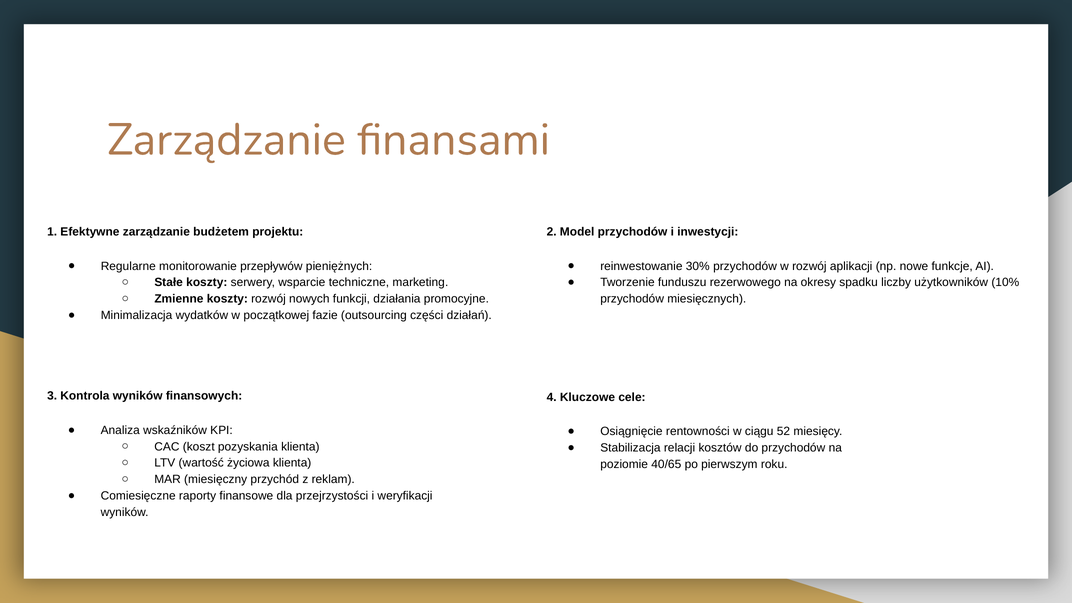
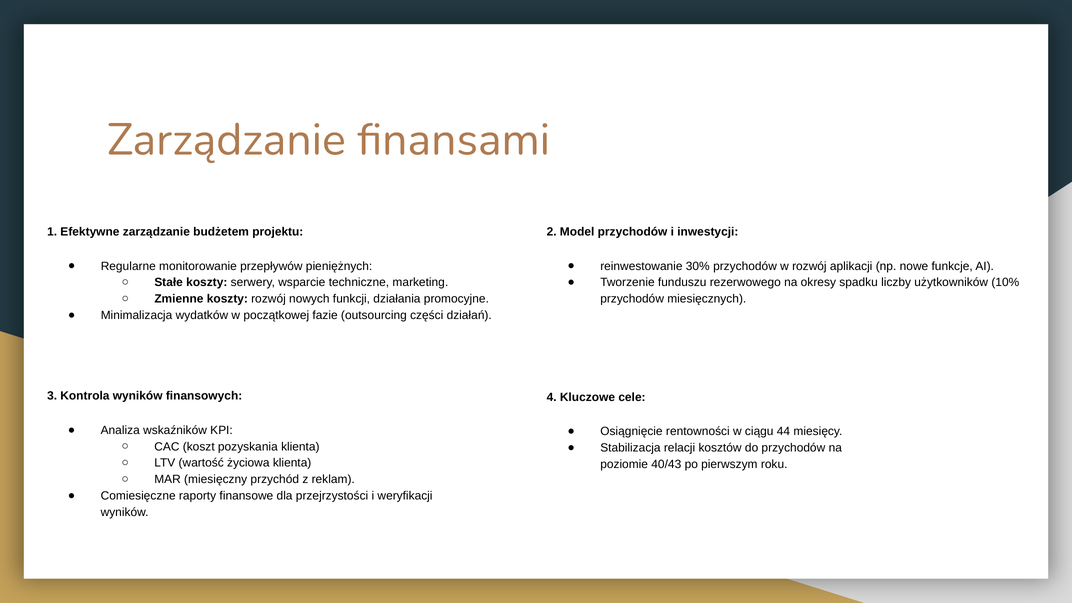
52: 52 -> 44 (783, 431)
40/65: 40/65 -> 40/43 (666, 464)
